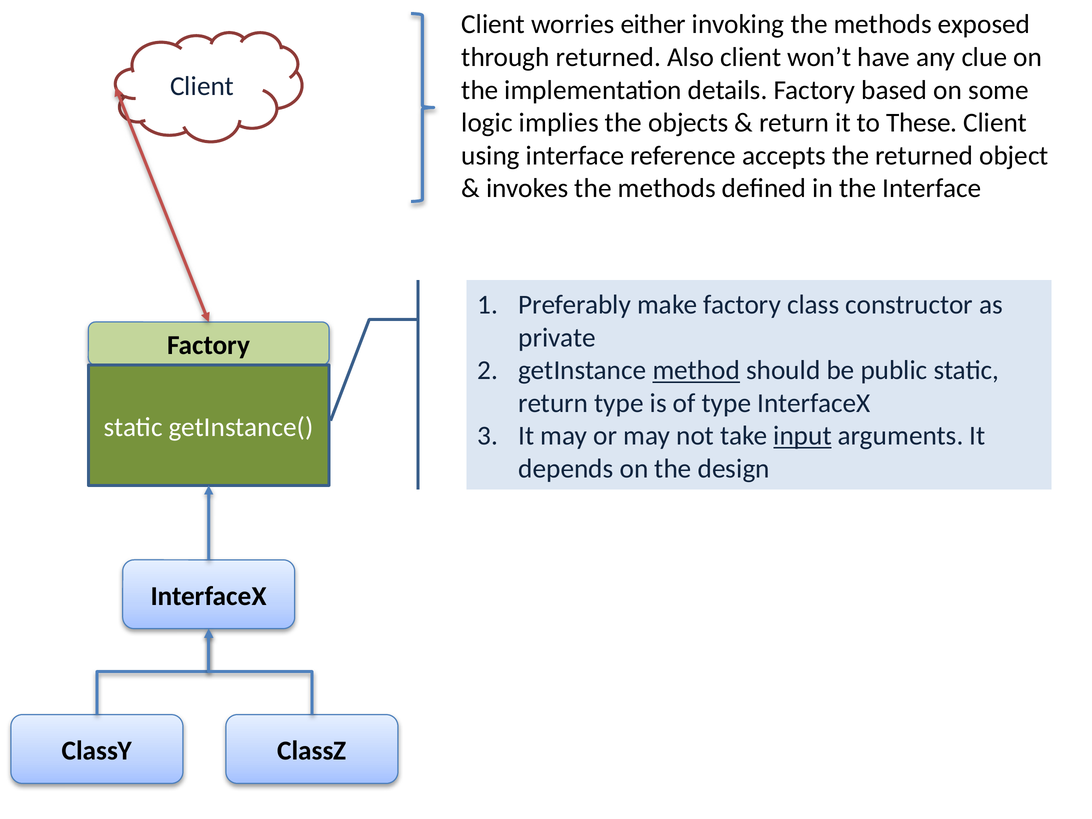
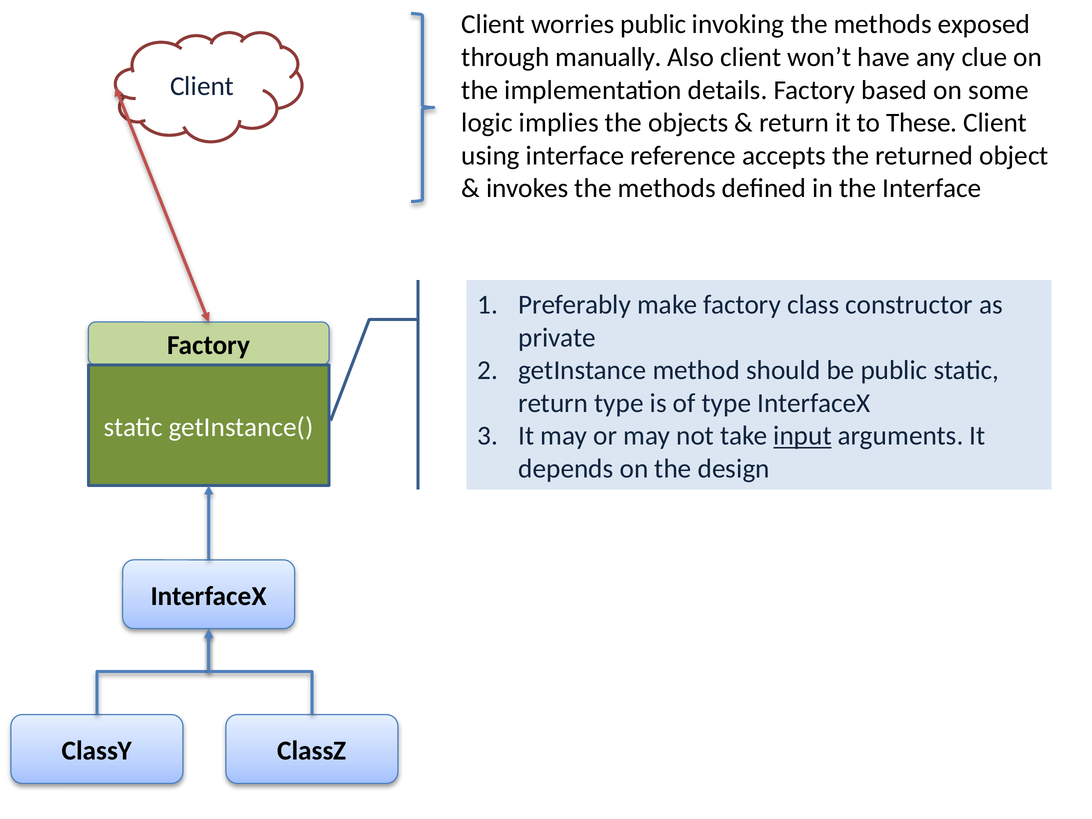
worries either: either -> public (653, 24)
through returned: returned -> manually (609, 57)
method underline: present -> none (696, 370)
